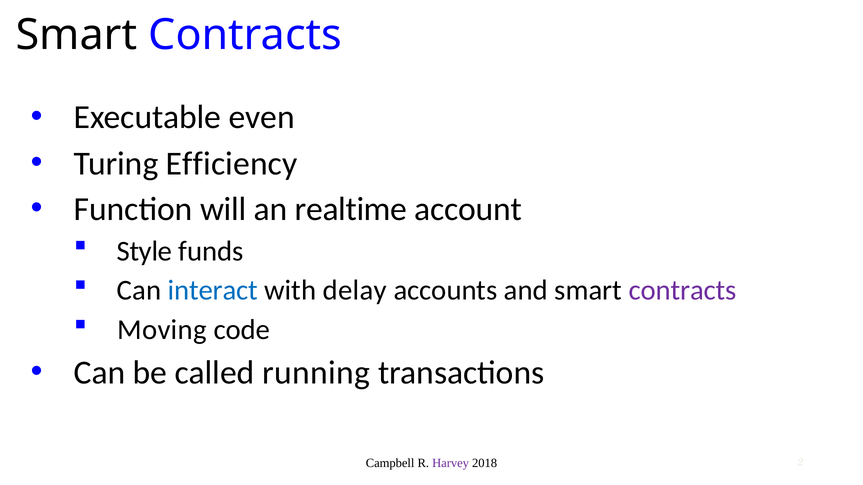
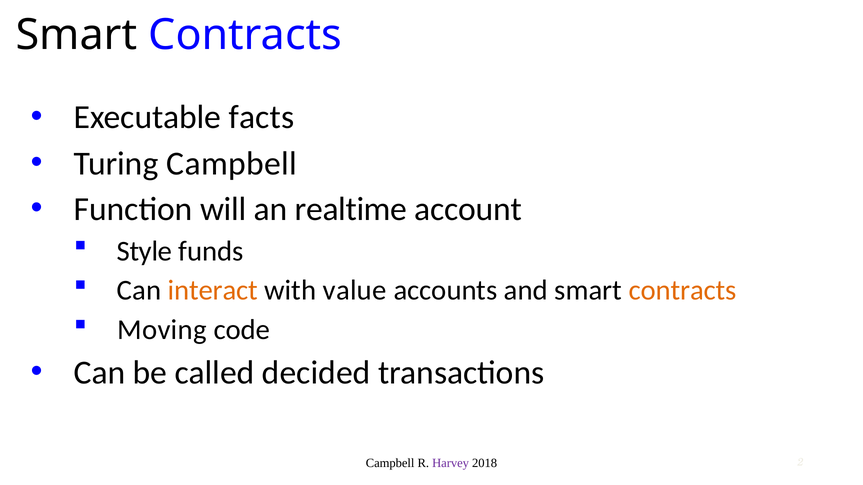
even: even -> facts (262, 117)
Turing Efficiency: Efficiency -> Campbell (232, 164)
interact colour: blue -> orange (213, 291)
delay: delay -> value (355, 291)
contracts colour: purple -> orange (683, 291)
running: running -> decided (316, 373)
